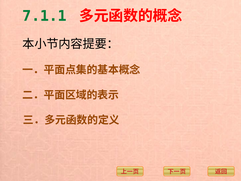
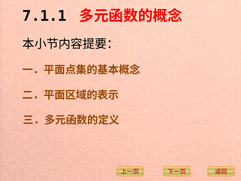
7.1.1 colour: green -> black (45, 16)
